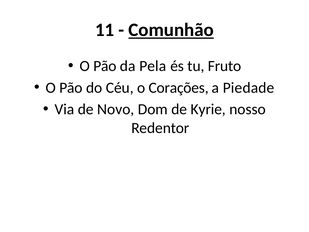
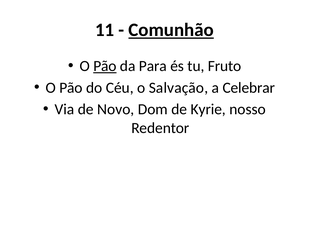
Pão underline: none -> present (105, 66)
Pela: Pela -> Para (153, 66)
Corações: Corações -> Salvação (178, 88)
Piedade: Piedade -> Celebrar (249, 88)
